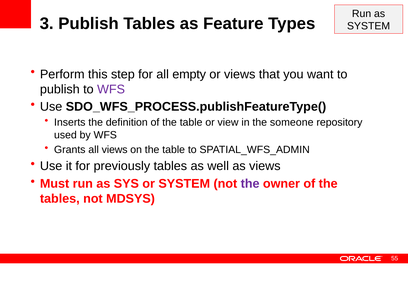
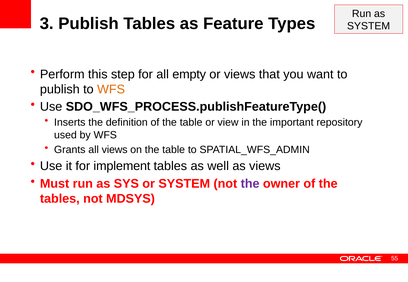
WFS colour: purple -> orange (111, 89)
someone: someone -> important (292, 123)
previously: previously -> implement (122, 166)
